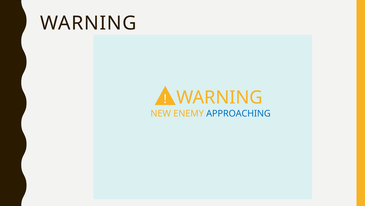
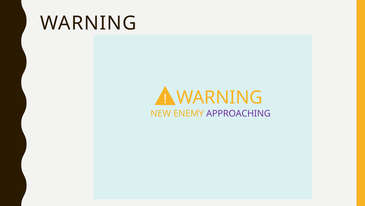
APPROACHING colour: blue -> purple (238, 113)
